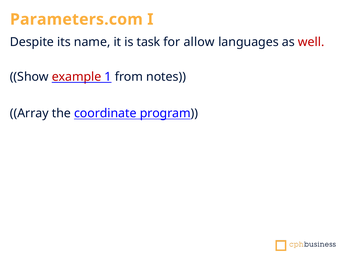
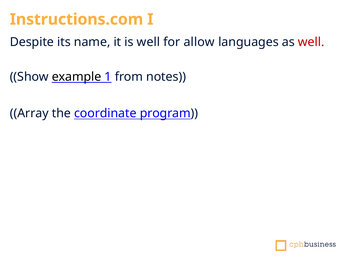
Parameters.com: Parameters.com -> Instructions.com (77, 19)
is task: task -> well (148, 42)
example colour: red -> black (77, 77)
